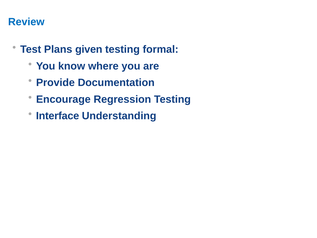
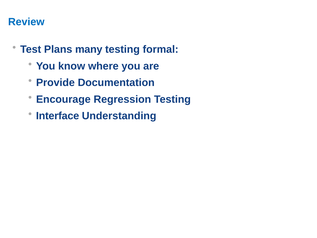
given: given -> many (89, 49)
